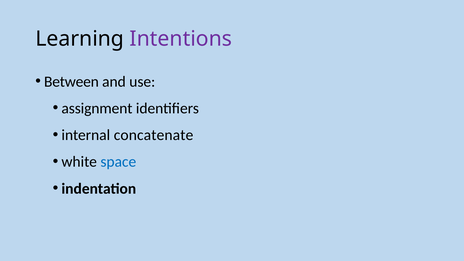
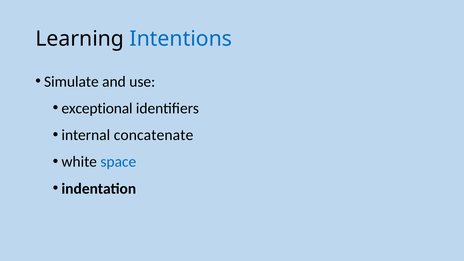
Intentions colour: purple -> blue (181, 39)
Between: Between -> Simulate (71, 82)
assignment: assignment -> exceptional (97, 108)
